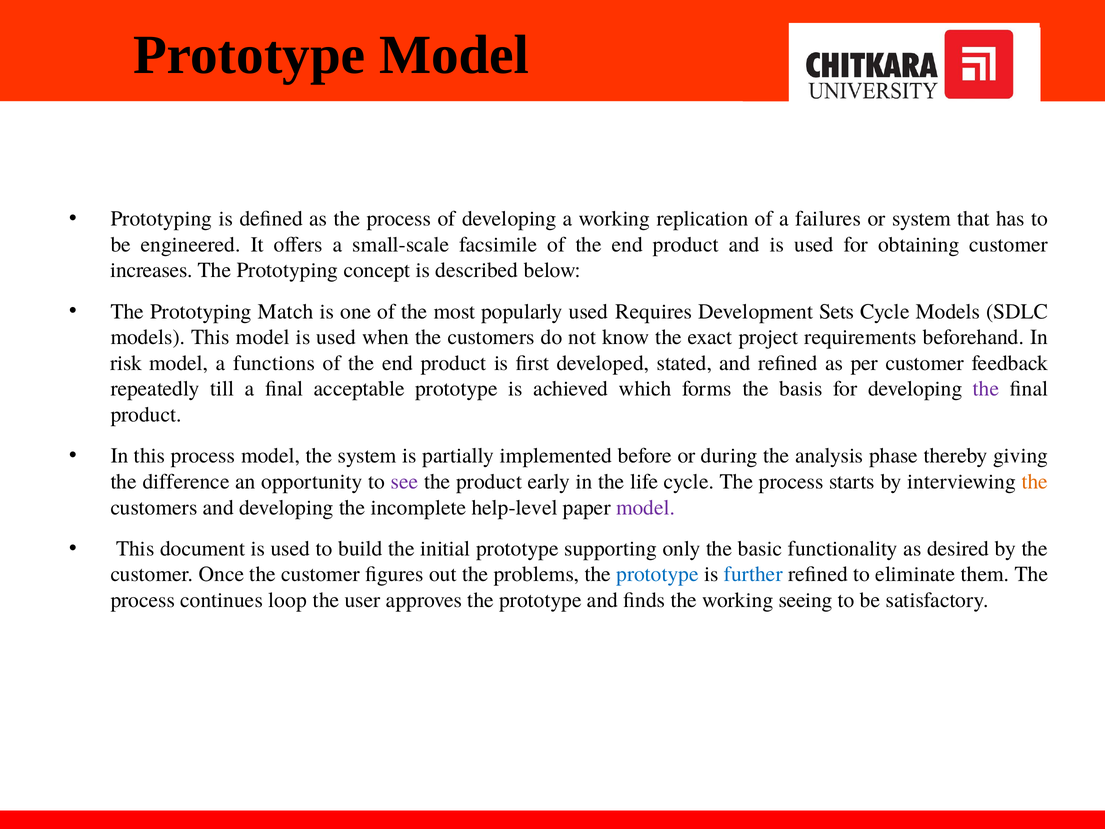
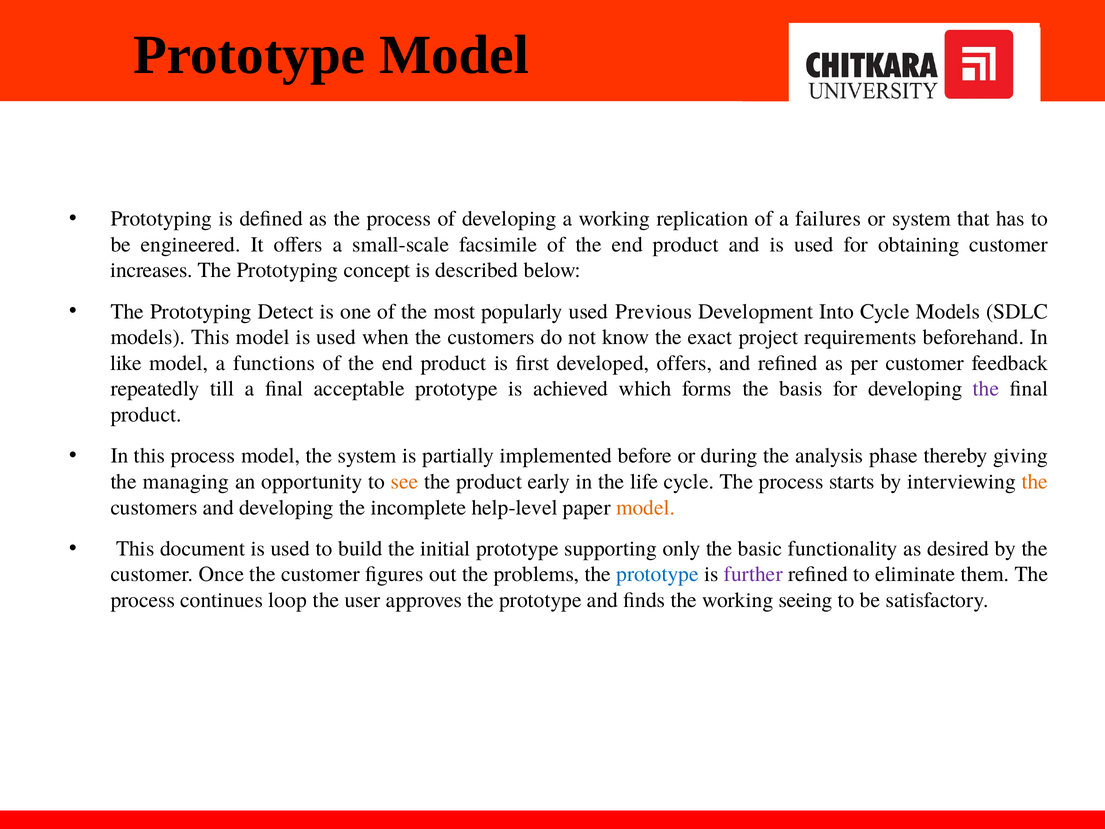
Match: Match -> Detect (286, 311)
Requires: Requires -> Previous (654, 311)
Sets: Sets -> Into (837, 311)
risk: risk -> like (126, 363)
developed stated: stated -> offers (684, 363)
difference: difference -> managing (186, 481)
see colour: purple -> orange (405, 481)
model colour: purple -> orange (646, 507)
further colour: blue -> purple (753, 574)
